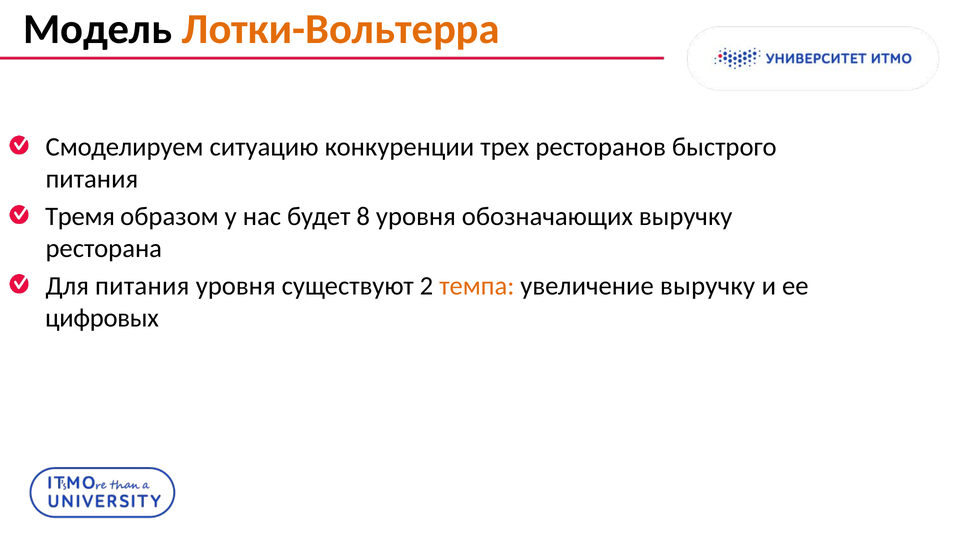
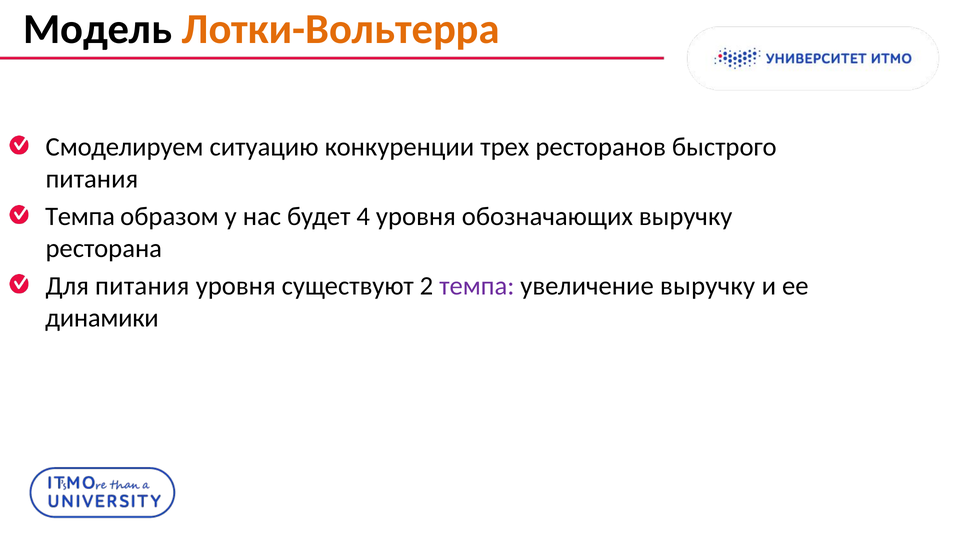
Тремя: Тремя -> Темпа (80, 216)
8: 8 -> 4 (363, 216)
темпа colour: orange -> purple (477, 285)
цифровых: цифровых -> динамики (102, 317)
